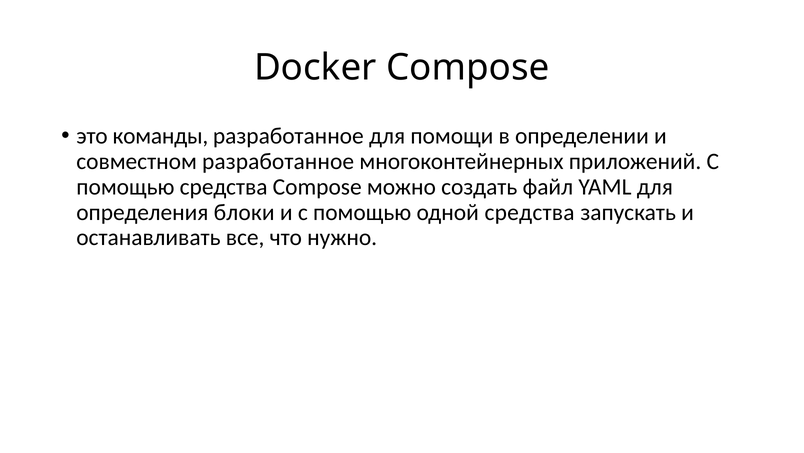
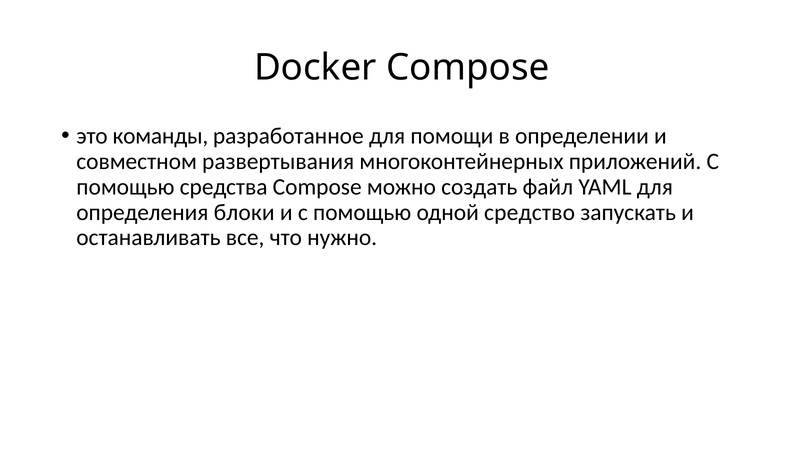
совместном разработанное: разработанное -> развертывания (278, 161)
одной средства: средства -> средство (530, 212)
